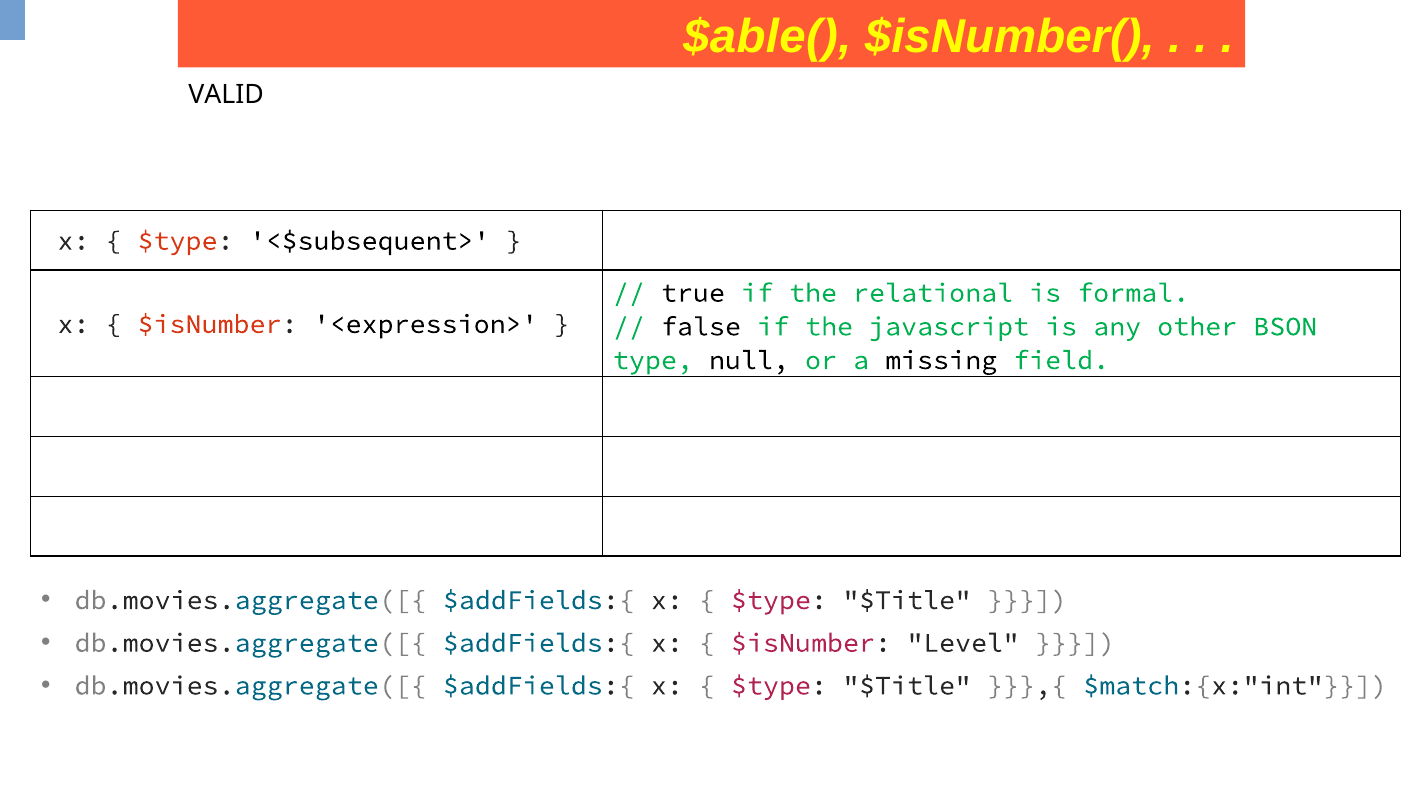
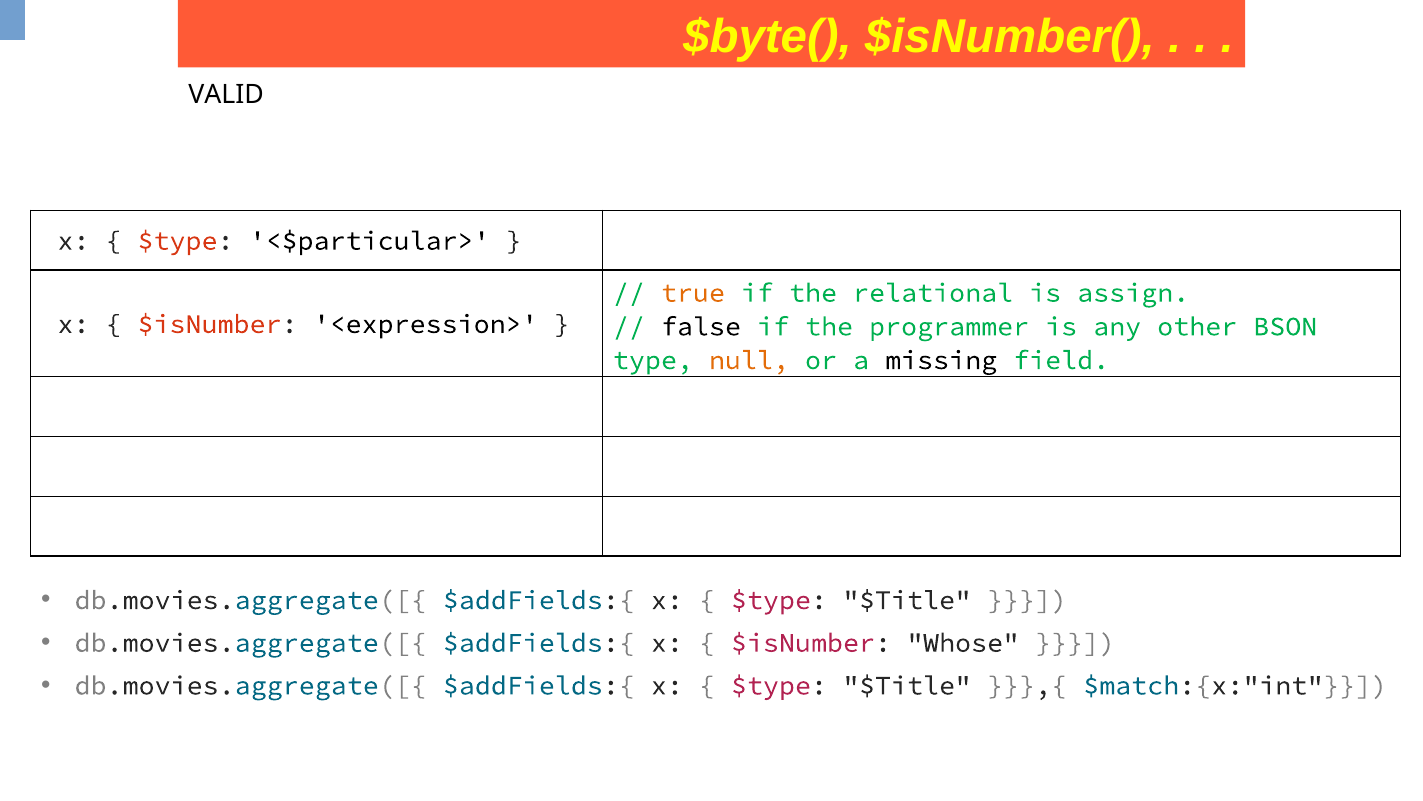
$able(: $able( -> $byte( (767, 37)
<$subsequent>: <$subsequent> -> <$particular> (370, 241)
true colour: black -> orange (693, 293)
formal: formal -> assign (1133, 293)
javascript: javascript -> programmer (949, 326)
null colour: black -> orange (749, 360)
Level: Level -> Whose (963, 642)
